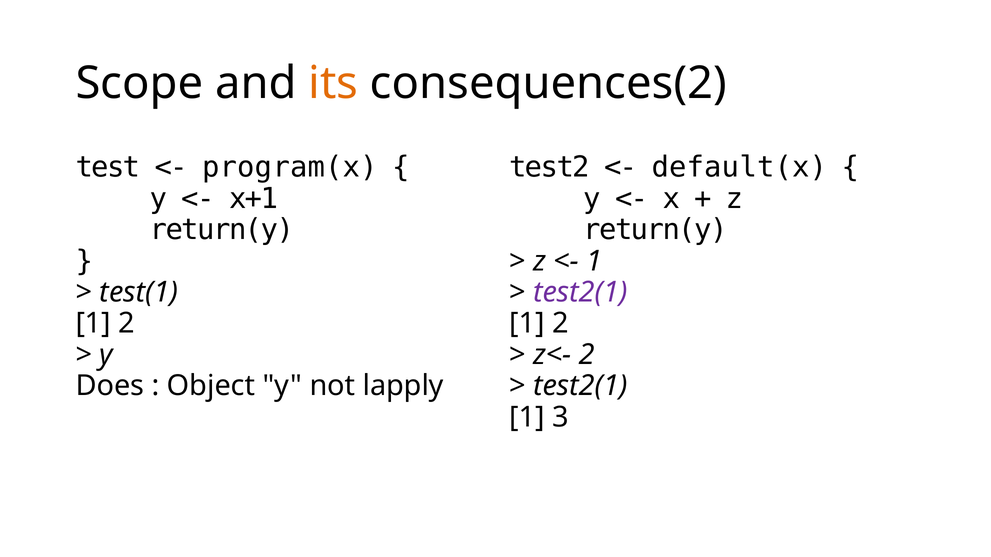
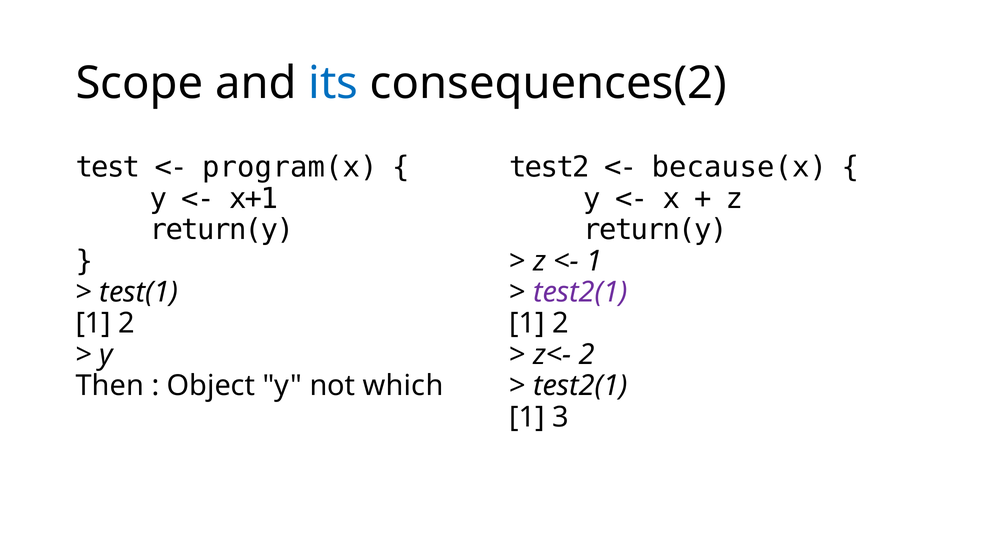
its colour: orange -> blue (333, 83)
default(x: default(x -> because(x (739, 168)
Does: Does -> Then (110, 386)
lapply: lapply -> which (403, 386)
